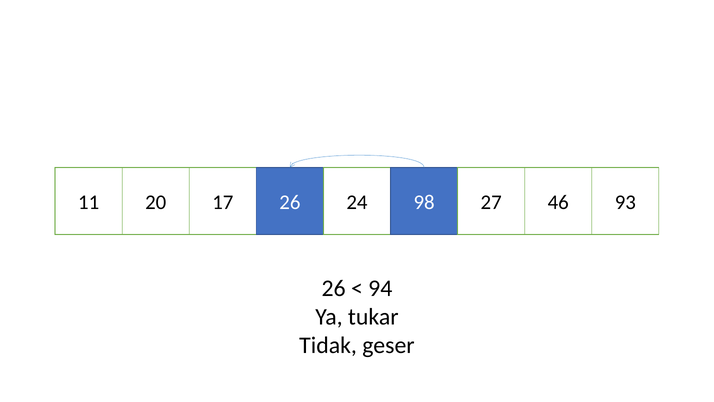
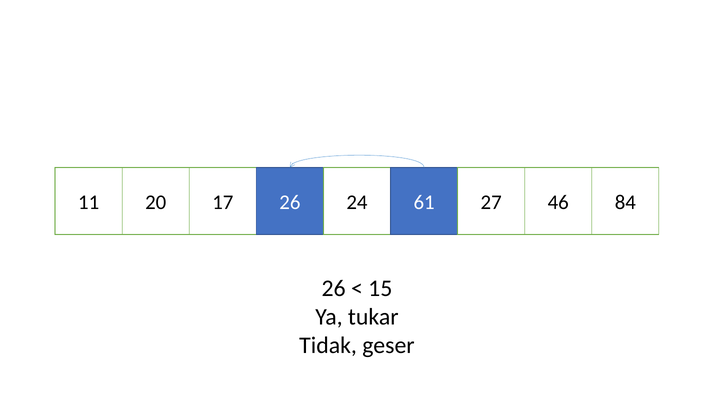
98: 98 -> 61 (424, 202)
93: 93 -> 84 (625, 202)
94: 94 -> 15 (380, 288)
